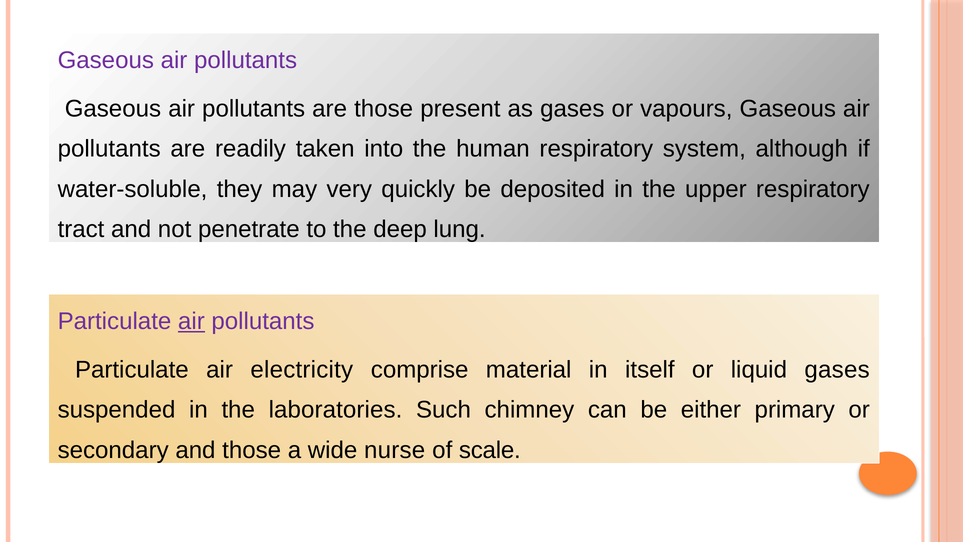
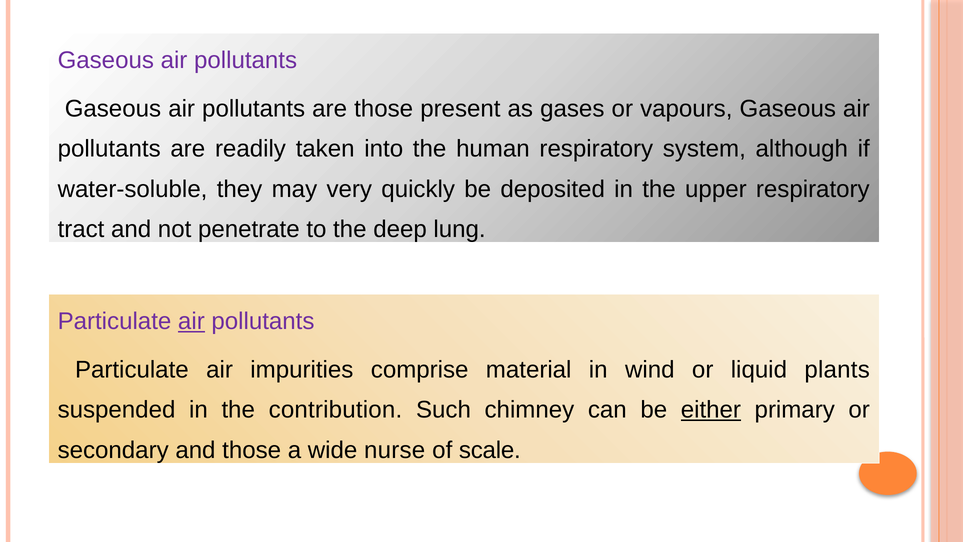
electricity: electricity -> impurities (302, 369)
itself: itself -> wind (650, 369)
liquid gases: gases -> plants (837, 369)
laboratories: laboratories -> contribution (335, 410)
either underline: none -> present (711, 410)
